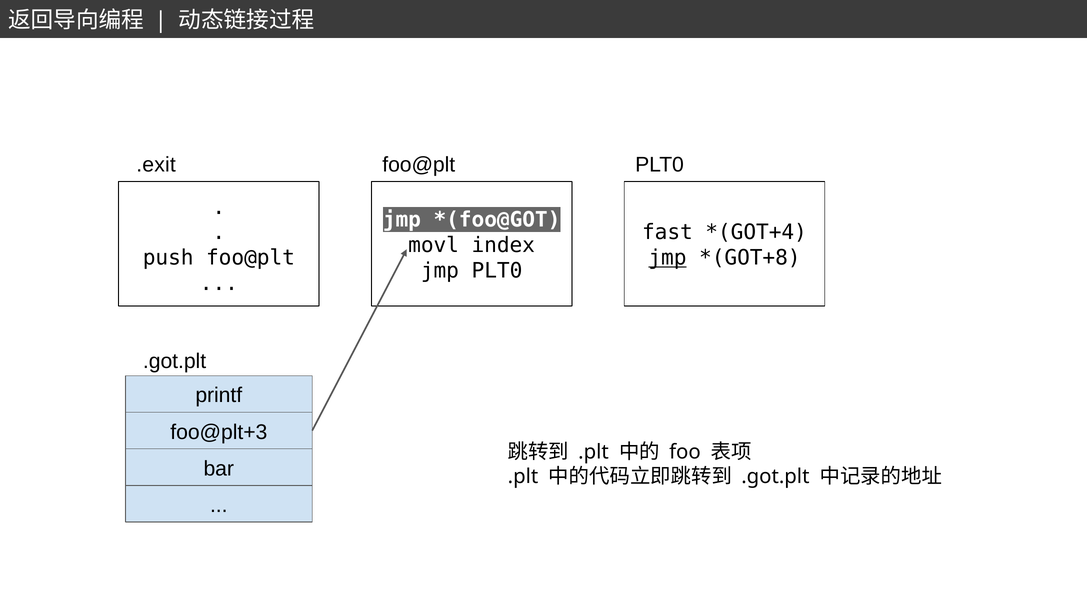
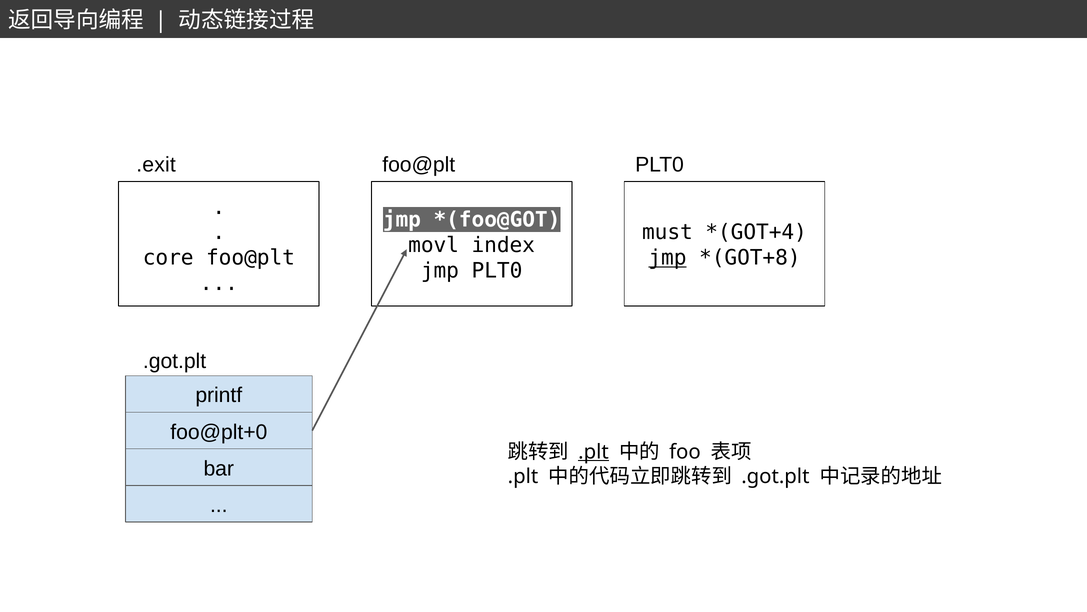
fast: fast -> must (667, 232)
push: push -> core (168, 258)
foo@plt+3: foo@plt+3 -> foo@plt+0 (219, 432)
.plt underline: none -> present (594, 451)
